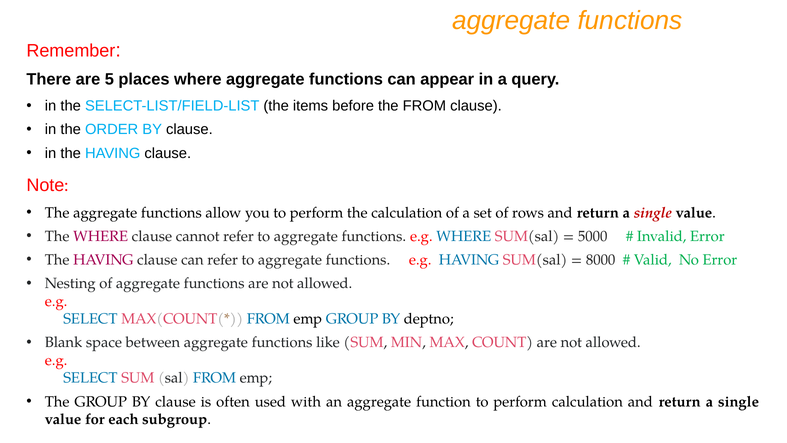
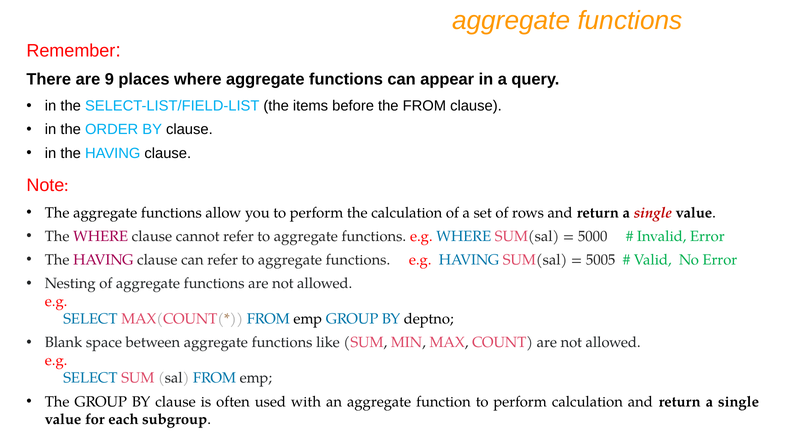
5: 5 -> 9 (109, 79)
8000: 8000 -> 5005 (601, 260)
